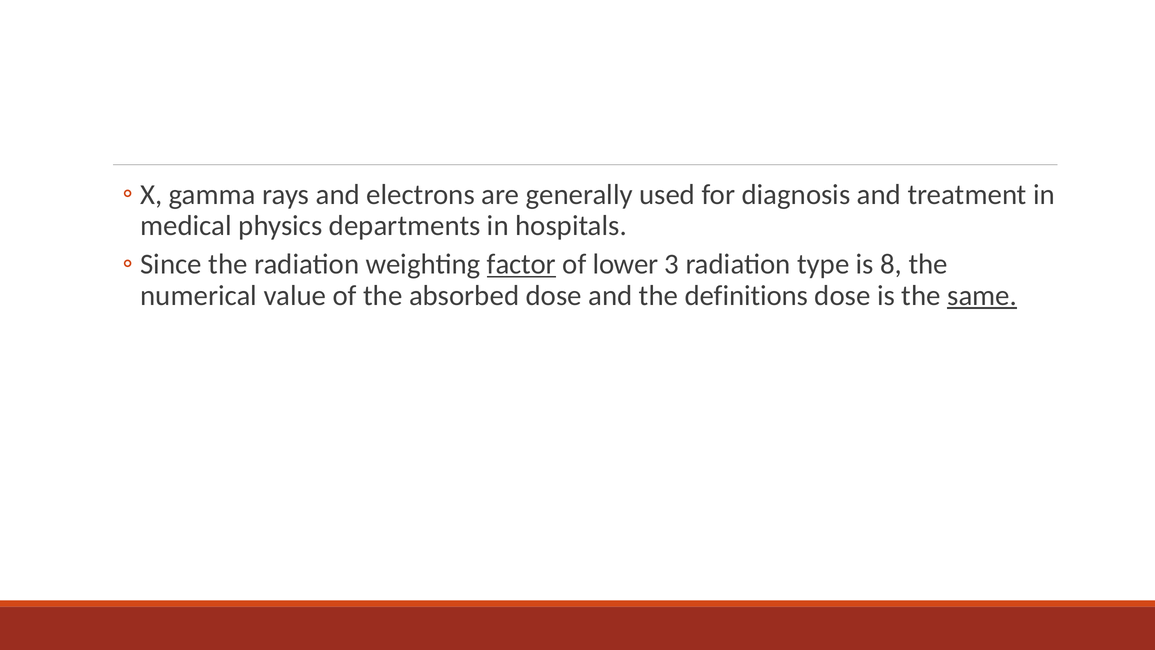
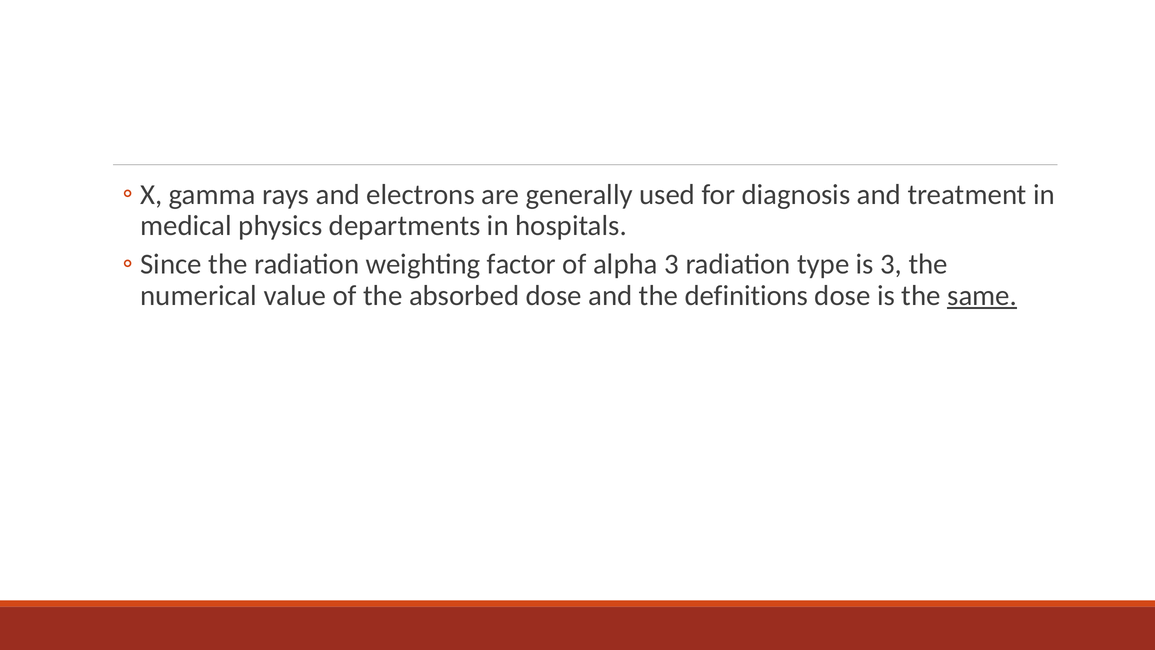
factor underline: present -> none (521, 264)
lower: lower -> alpha (625, 264)
is 8: 8 -> 3 (891, 264)
